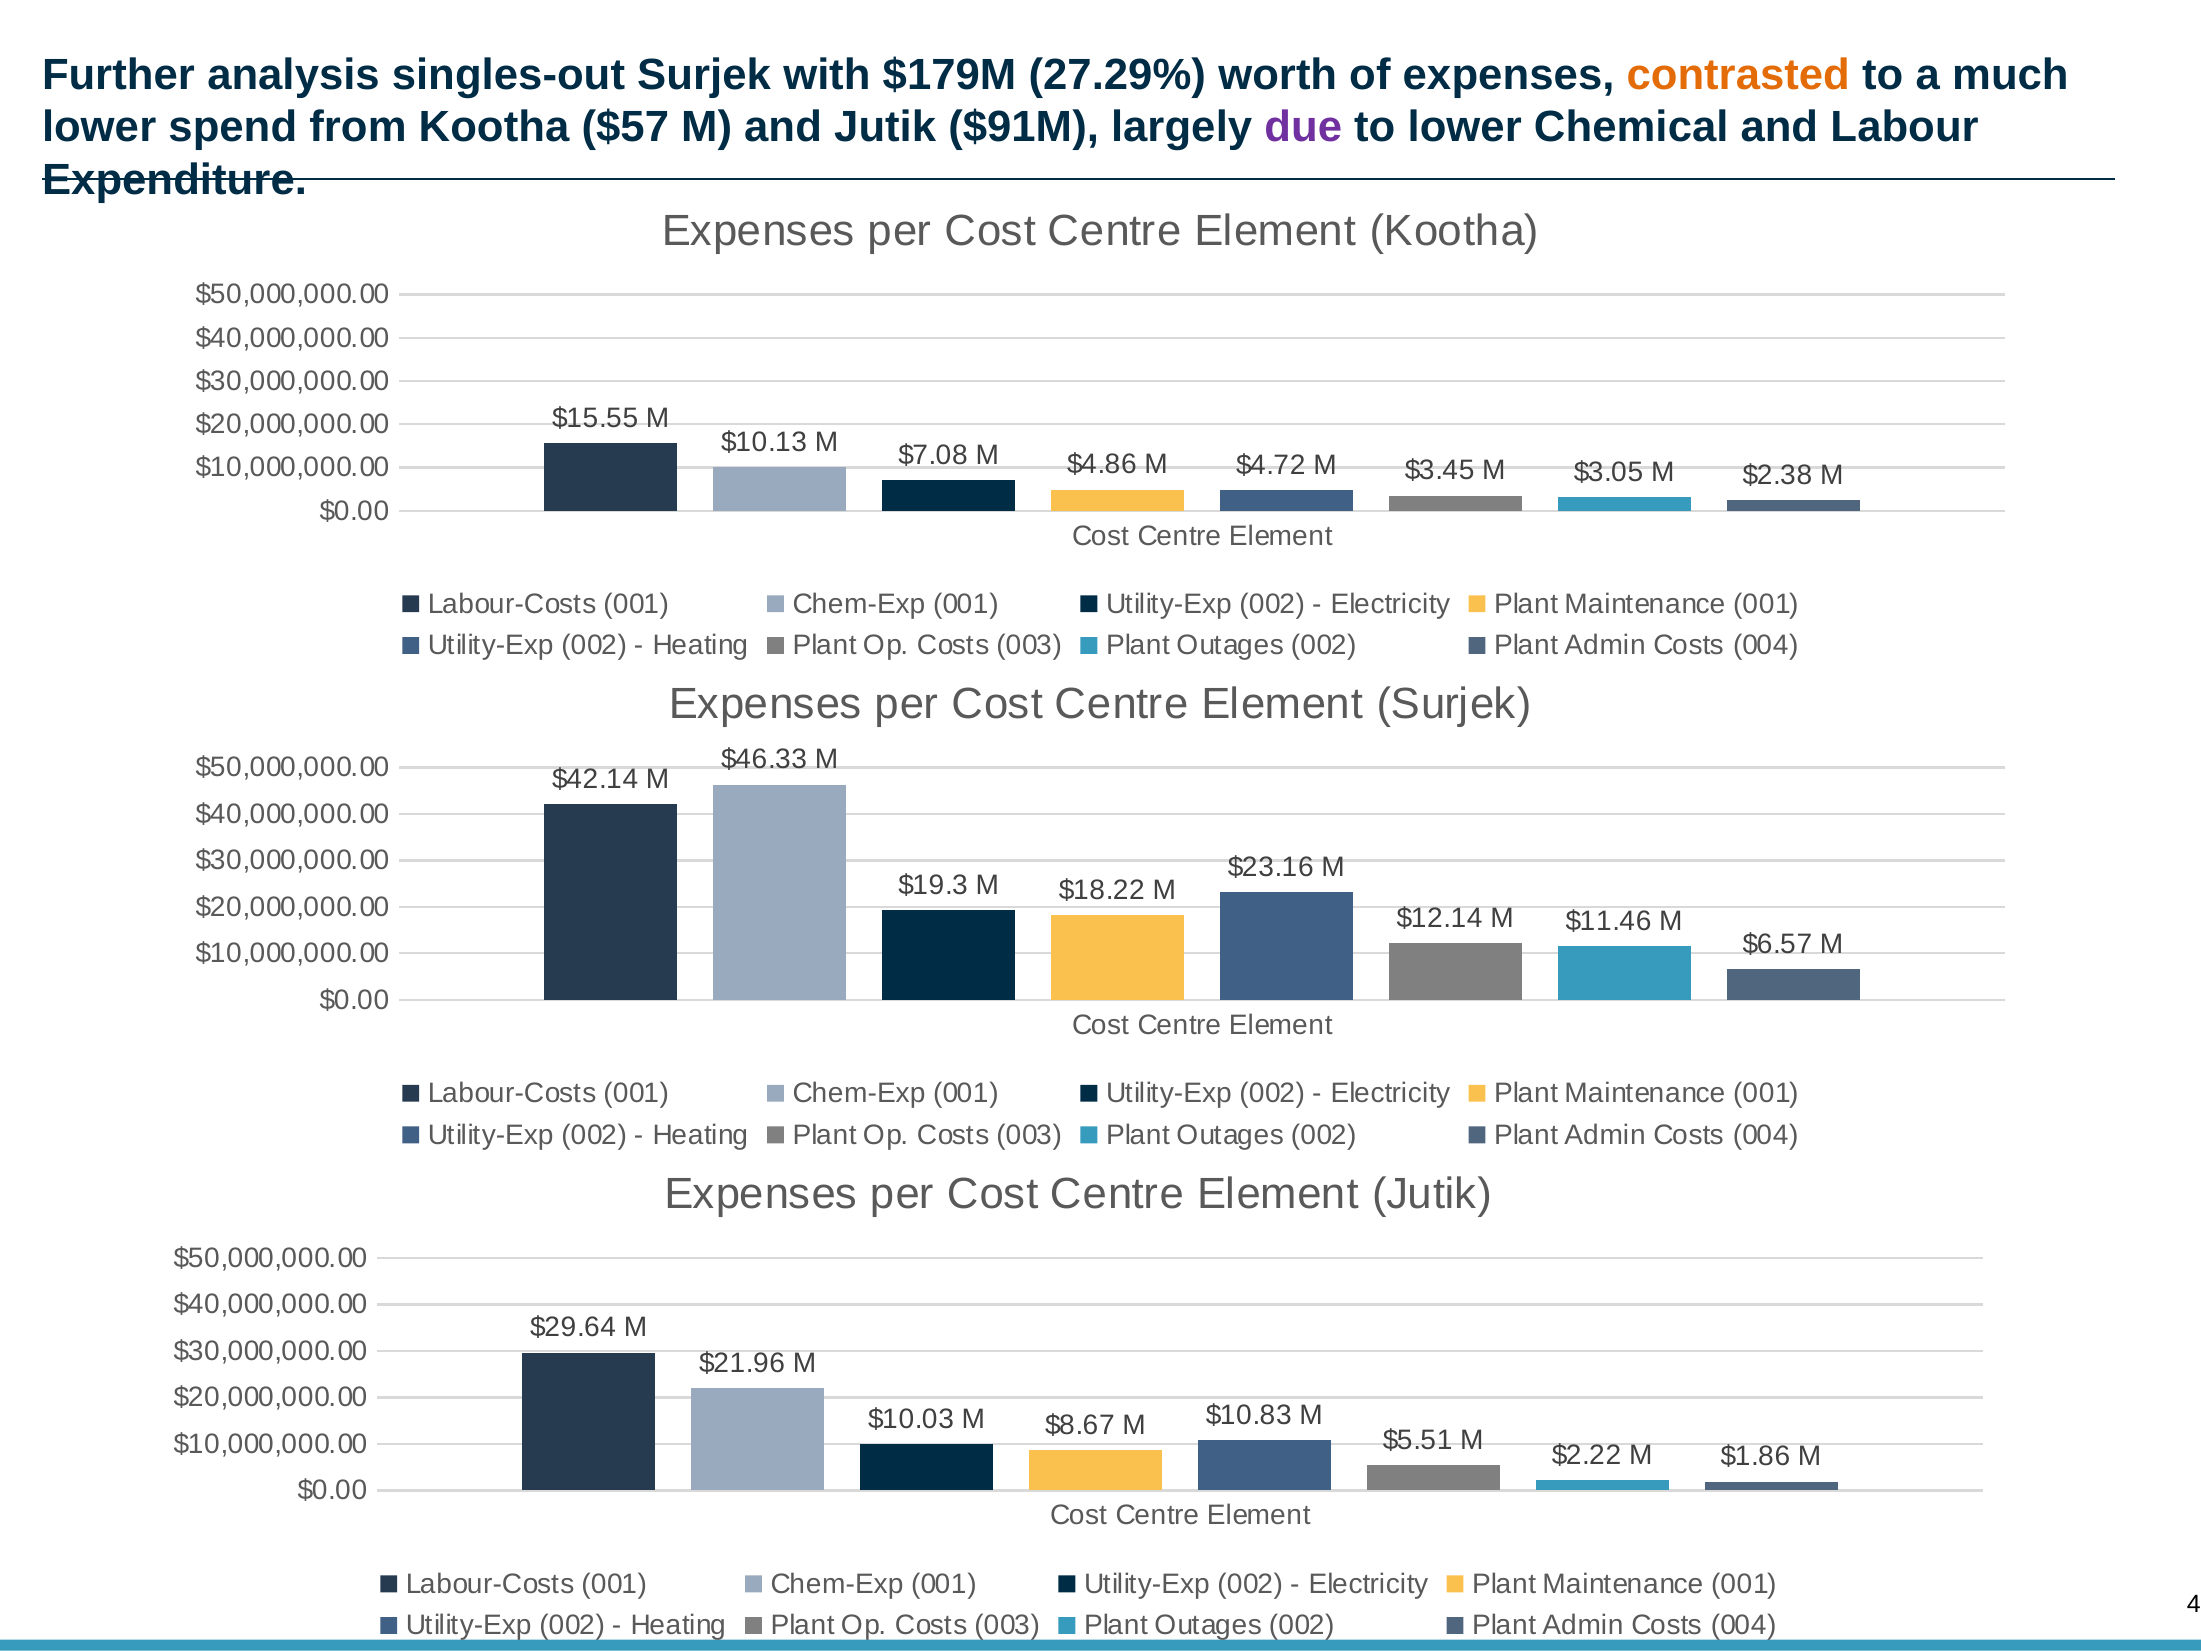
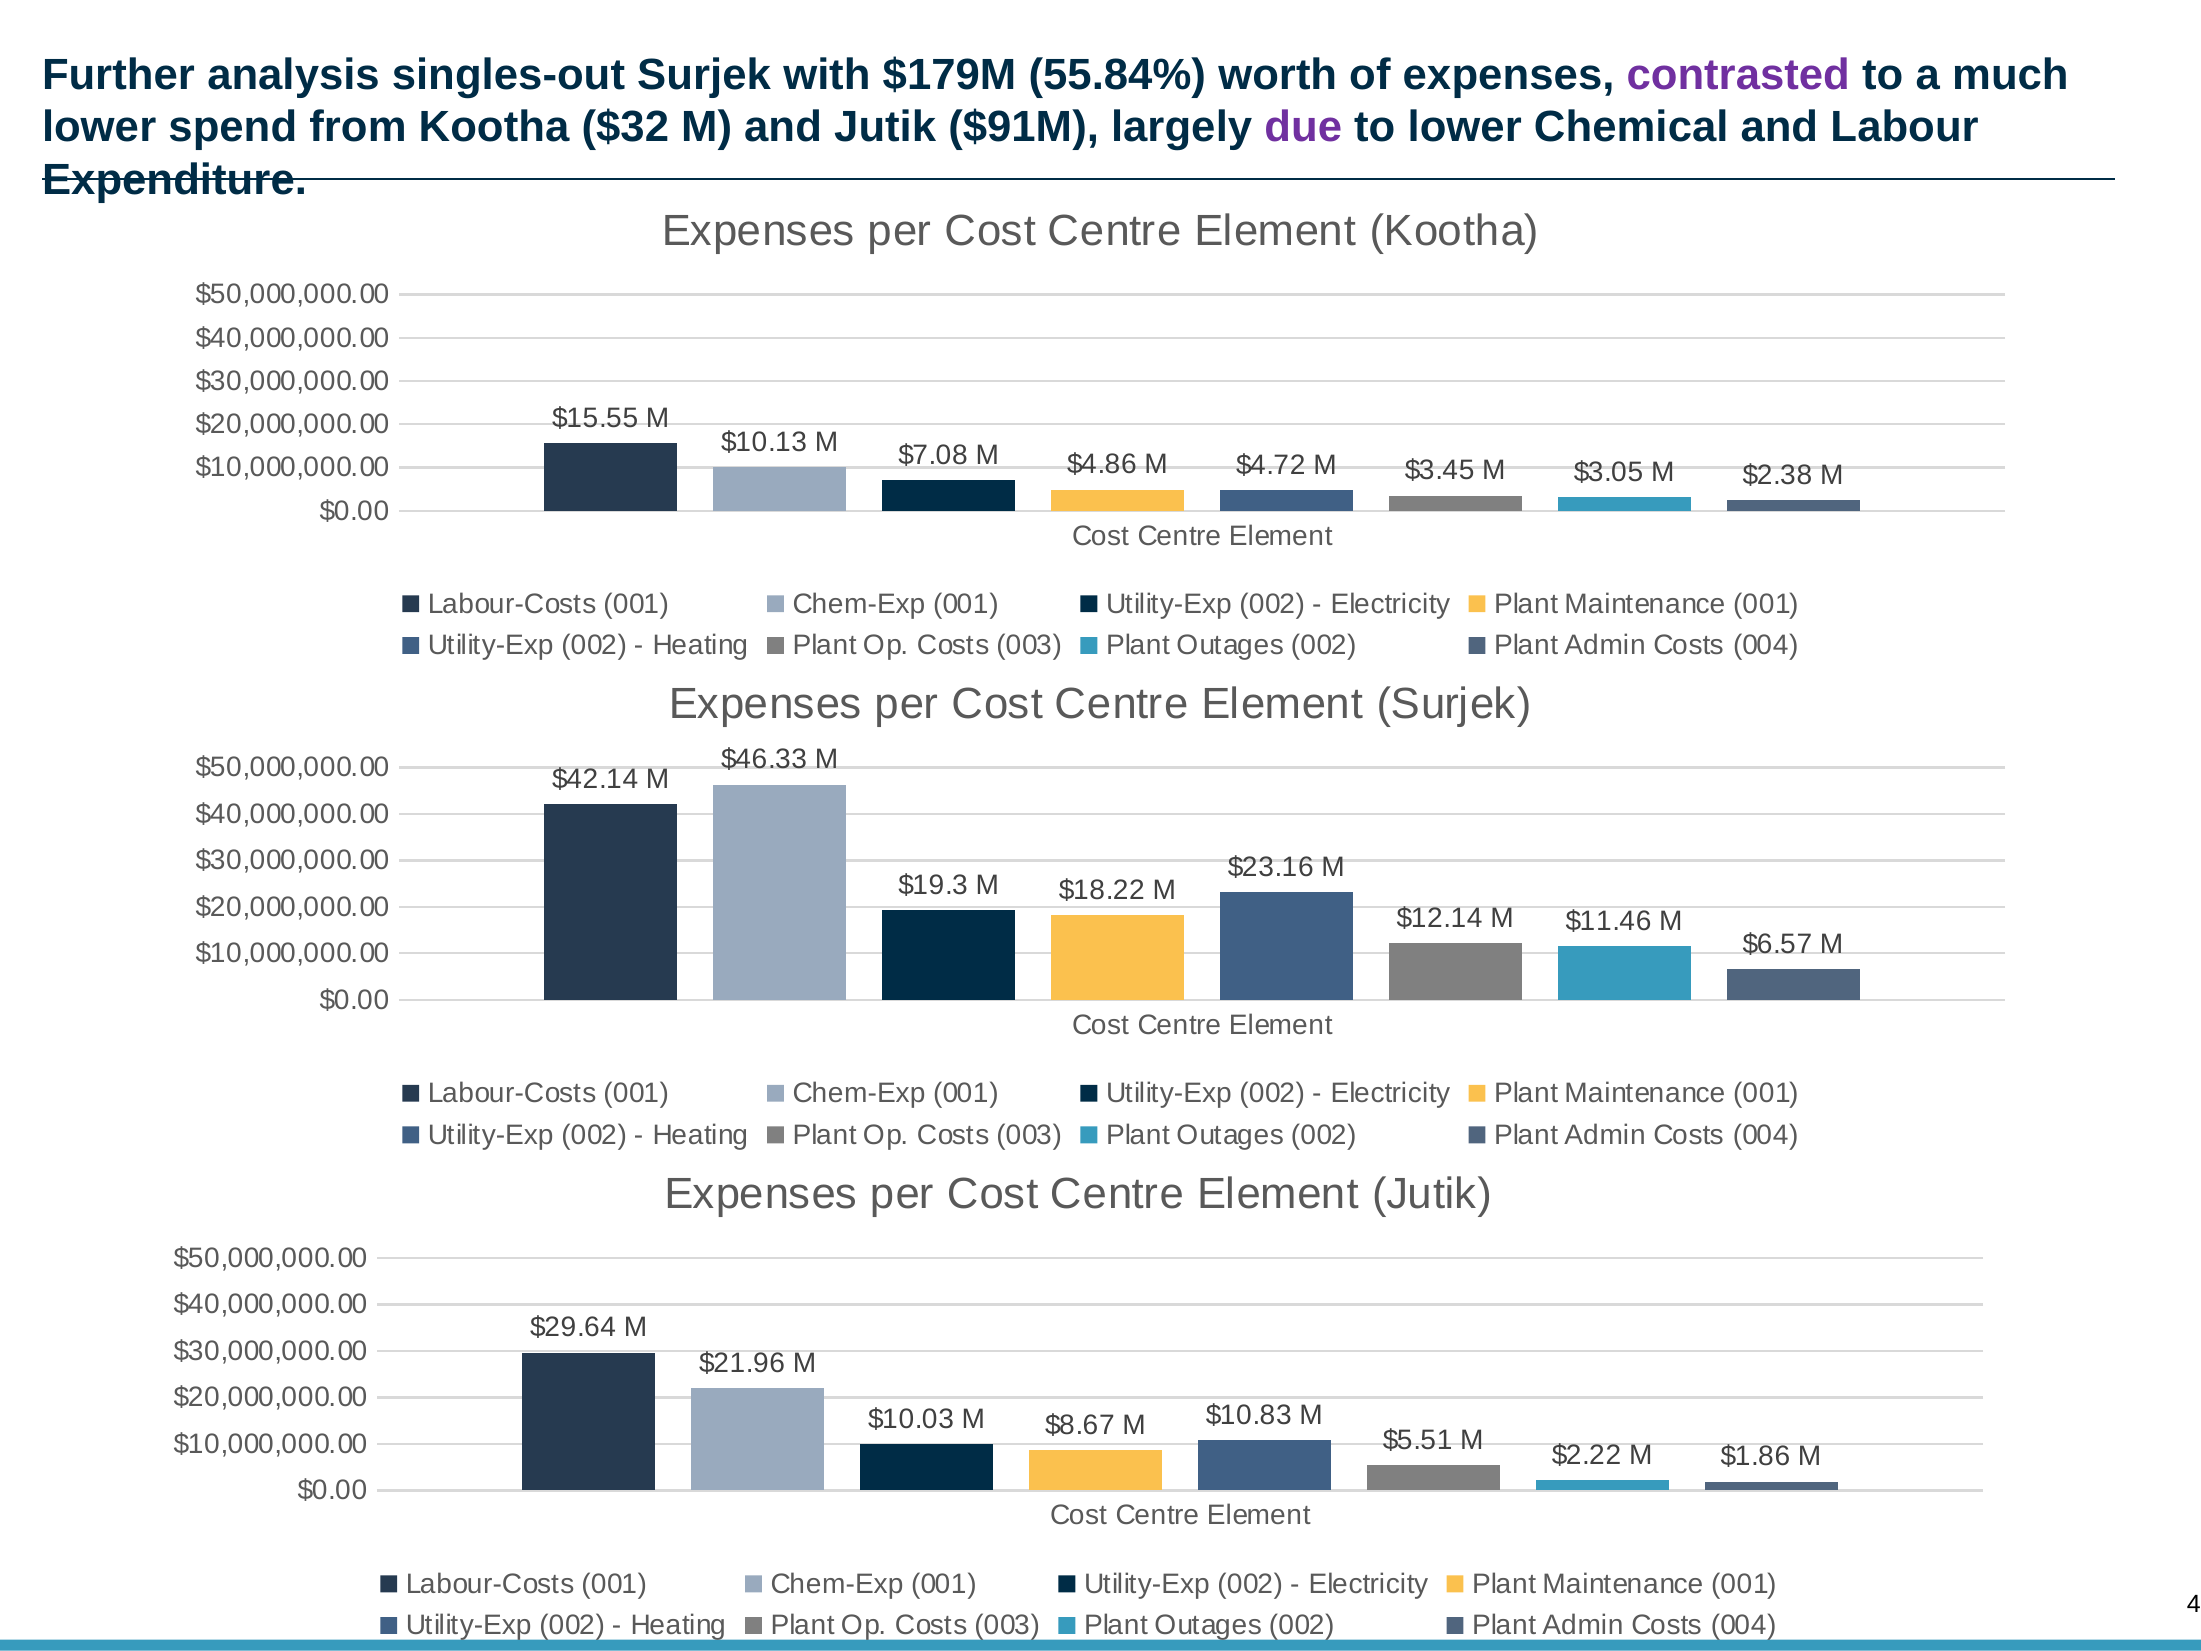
27.29%: 27.29% -> 55.84% (1117, 75)
contrasted colour: orange -> purple (1738, 75)
$57: $57 -> $32 (625, 127)
